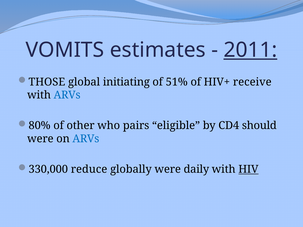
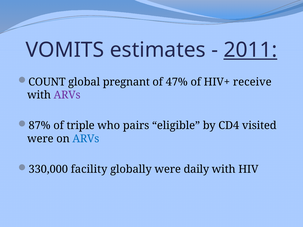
THOSE: THOSE -> COUNT (47, 82)
initiating: initiating -> pregnant (126, 82)
51%: 51% -> 47% (177, 82)
ARVs colour: blue -> purple (67, 95)
80%: 80% -> 87% (40, 126)
other: other -> triple (81, 126)
should: should -> visited (259, 126)
reduce: reduce -> facility (89, 170)
HIV underline: present -> none (248, 170)
